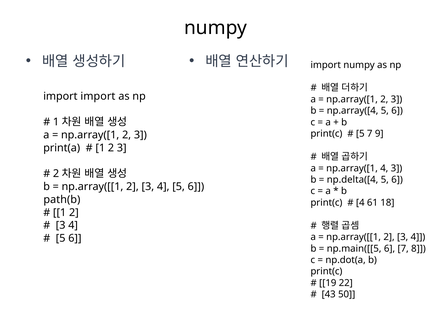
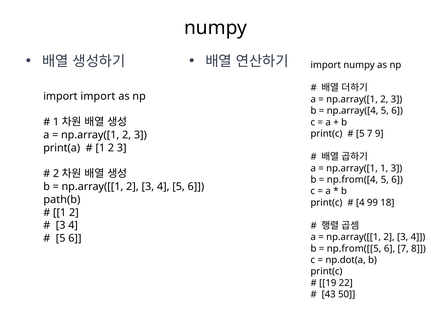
np.array([1 4: 4 -> 1 (384, 168)
np.delta([4: np.delta([4 -> np.from([4 (353, 180)
61: 61 -> 99 (372, 203)
np.main([[5: np.main([[5 -> np.from([[5 (354, 249)
